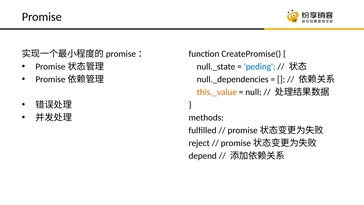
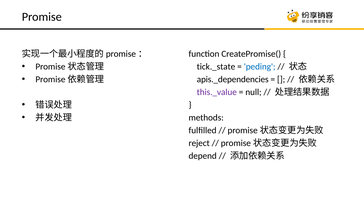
null._state: null._state -> tick._state (216, 66)
null._dependencies: null._dependencies -> apis._dependencies (233, 79)
this._value colour: orange -> purple (217, 92)
